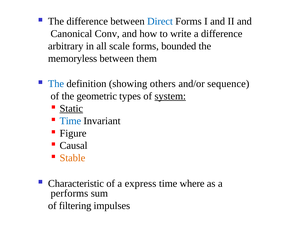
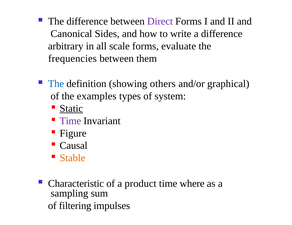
Direct colour: blue -> purple (160, 21)
Conv: Conv -> Sides (107, 34)
bounded: bounded -> evaluate (179, 46)
memoryless: memoryless -> frequencies (72, 59)
sequence: sequence -> graphical (228, 84)
geometric: geometric -> examples (97, 96)
system underline: present -> none (170, 96)
Time colour: blue -> purple (70, 121)
express: express -> product (141, 184)
performs: performs -> sampling (69, 194)
